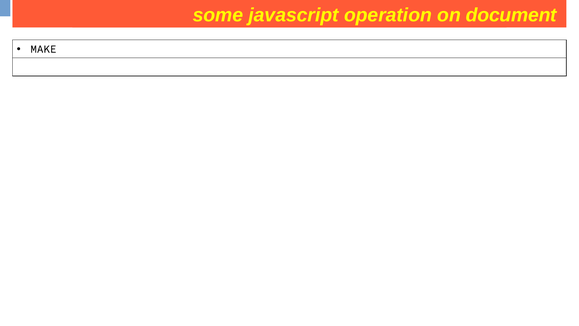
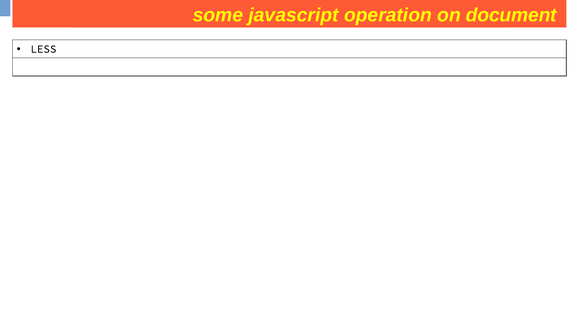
MAKE: MAKE -> LESS (43, 49)
